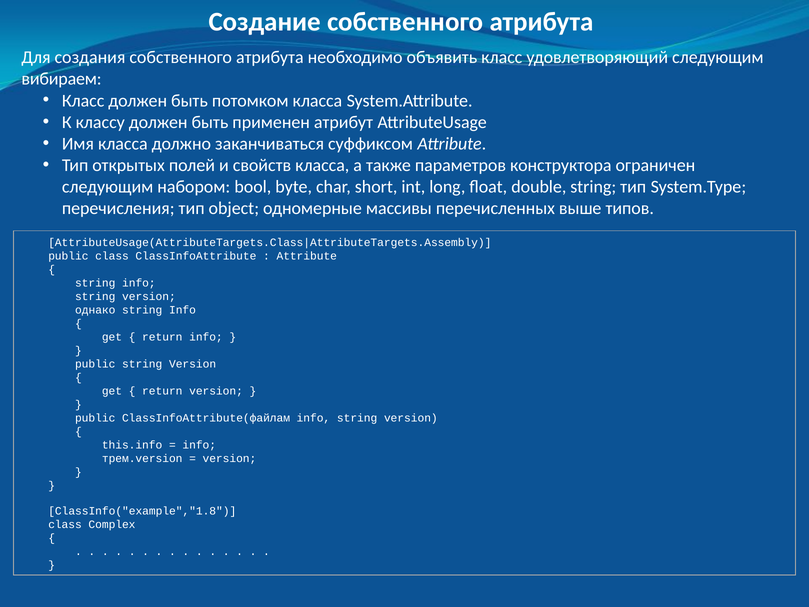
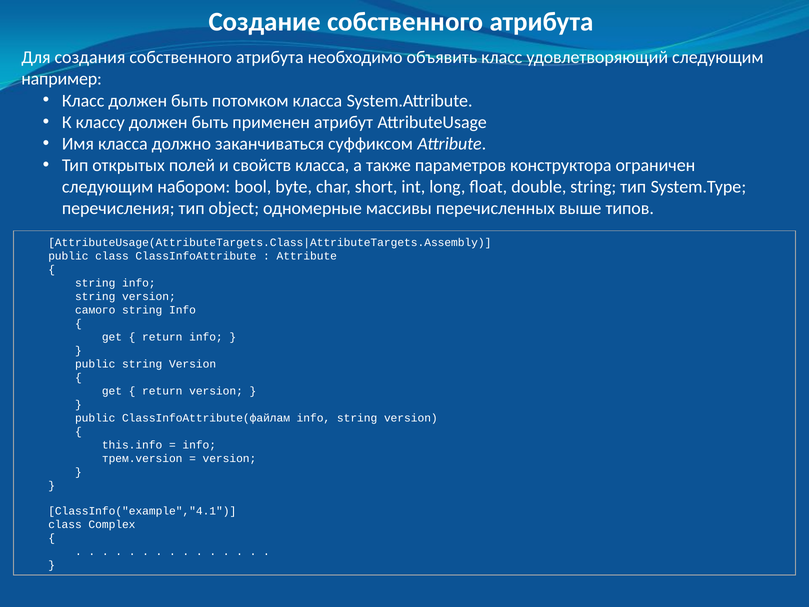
вибираем: вибираем -> например (62, 79)
однако: однако -> самого (95, 310)
ClassInfo("example","1.8: ClassInfo("example","1.8 -> ClassInfo("example","4.1 (142, 511)
